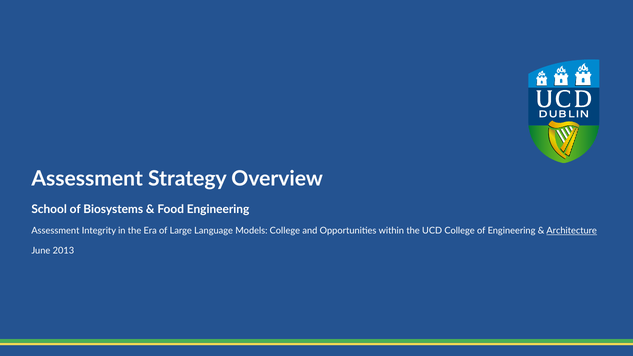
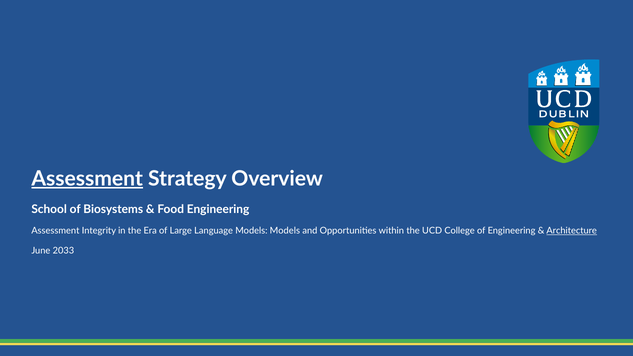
Assessment underline: none -> present (87, 179)
Models College: College -> Models (285, 231)
2013: 2013 -> 2033 (63, 251)
